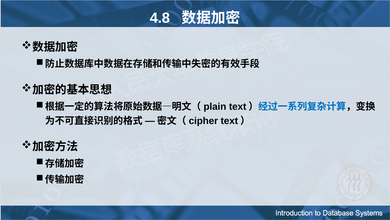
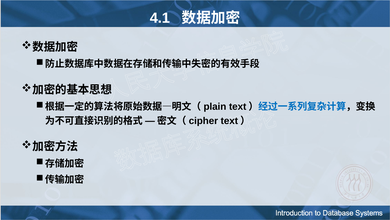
4.8: 4.8 -> 4.1 (160, 18)
